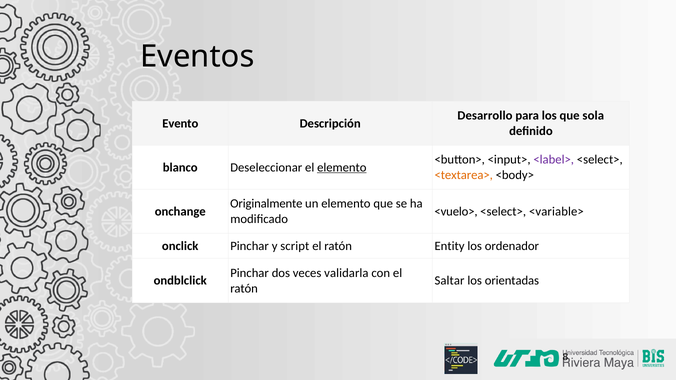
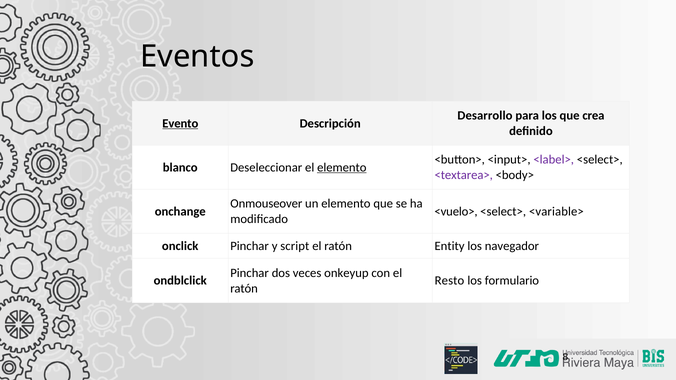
sola: sola -> crea (593, 116)
Evento underline: none -> present (180, 123)
<textarea> colour: orange -> purple (464, 175)
Originalmente: Originalmente -> Onmouseover (266, 204)
ordenador: ordenador -> navegador (512, 246)
validarla: validarla -> onkeyup (346, 273)
Saltar: Saltar -> Resto (449, 281)
orientadas: orientadas -> formulario (512, 281)
